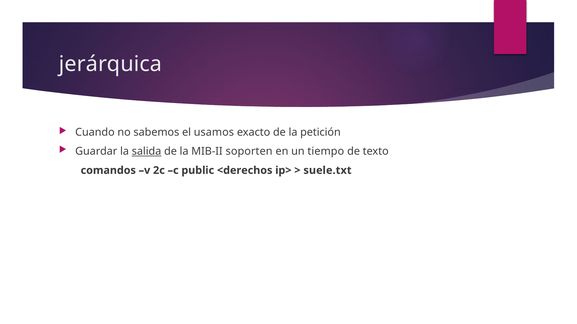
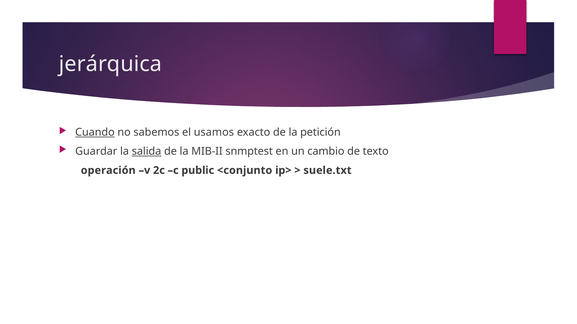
Cuando underline: none -> present (95, 133)
soporten: soporten -> snmptest (249, 152)
tiempo: tiempo -> cambio (326, 152)
comandos: comandos -> operación (108, 171)
<derechos: <derechos -> <conjunto (245, 171)
